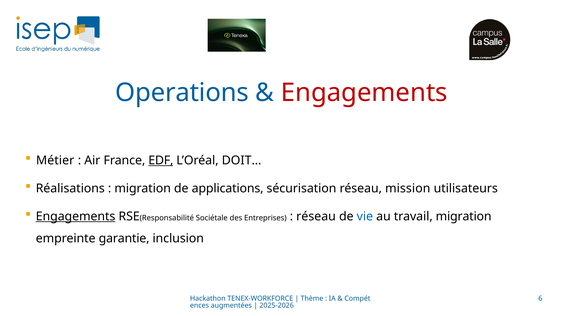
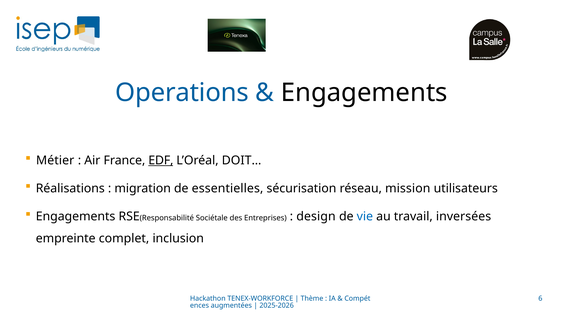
Engagements colour: red -> black (364, 92)
applications: applications -> essentielles (228, 188)
Engagements underline: present -> none (76, 216)
réseau: réseau -> design (316, 216)
travail migration: migration -> inversées (464, 216)
garantie: garantie -> complet (124, 238)
